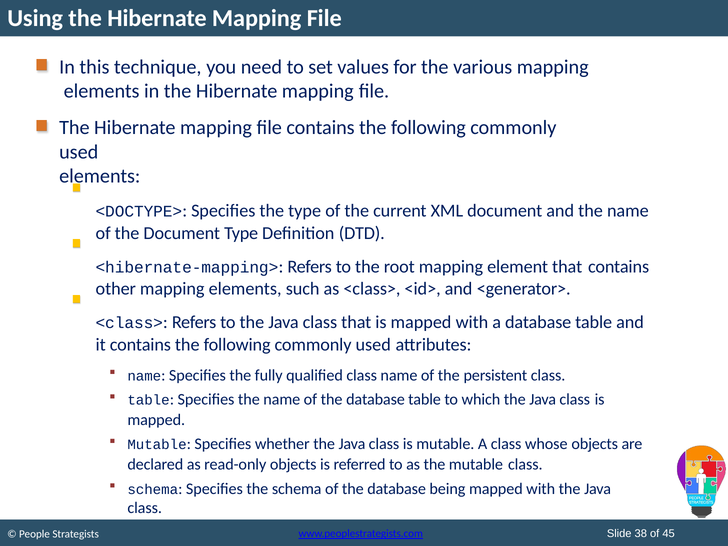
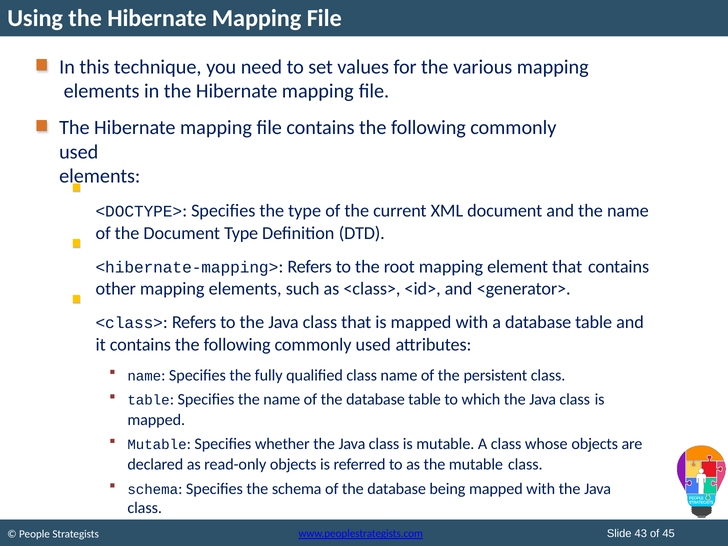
38: 38 -> 43 (641, 534)
